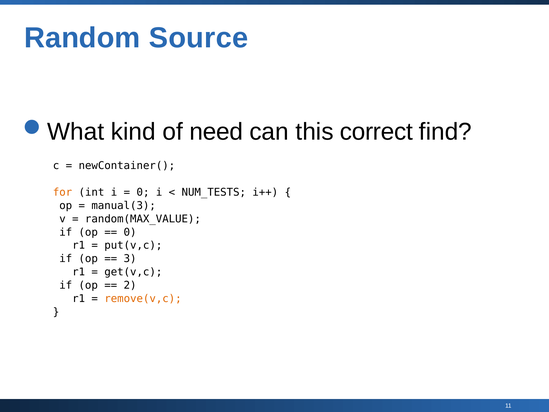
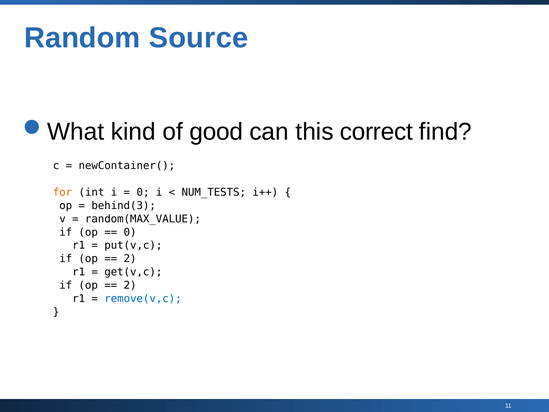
need: need -> good (216, 132)
manual(3: manual(3 -> behind(3 (124, 205)
3: 3 -> 2 (130, 259)
remove(v,c colour: orange -> blue (143, 298)
